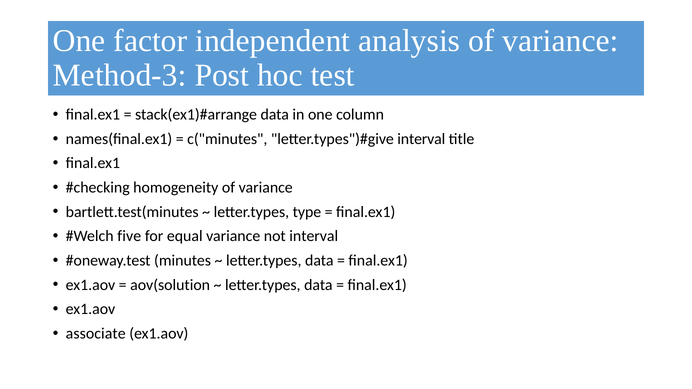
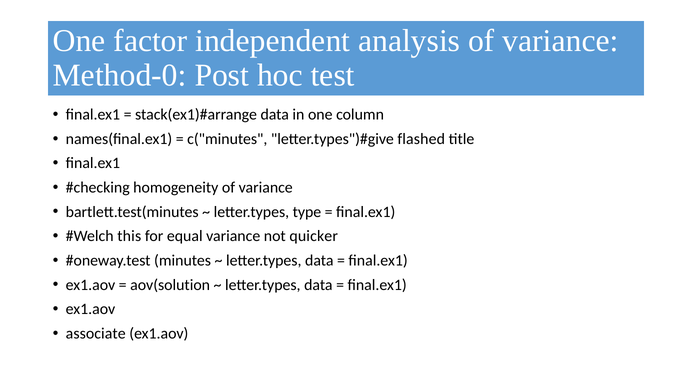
Method-3: Method-3 -> Method-0 (120, 75)
interval: interval -> flashed (421, 139)
five: five -> this (129, 236)
not interval: interval -> quicker (314, 236)
